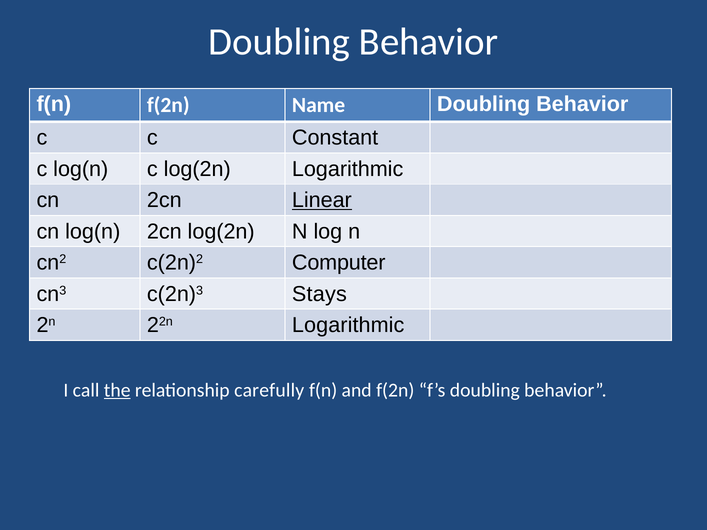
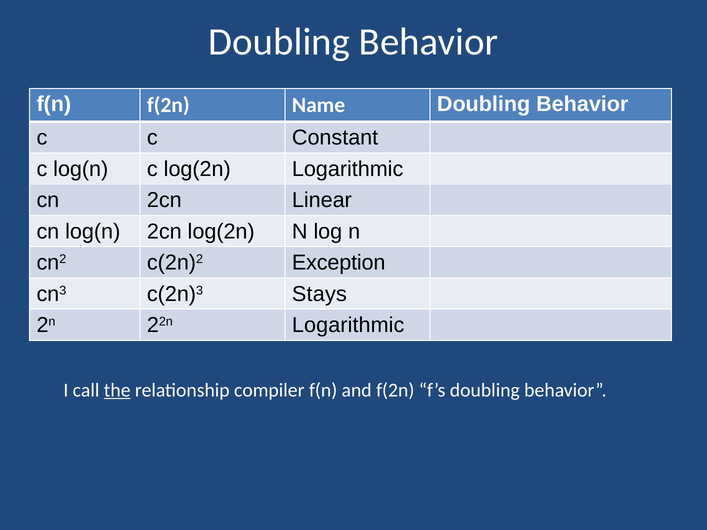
Linear underline: present -> none (322, 200)
Computer: Computer -> Exception (339, 263)
carefully: carefully -> compiler (269, 390)
